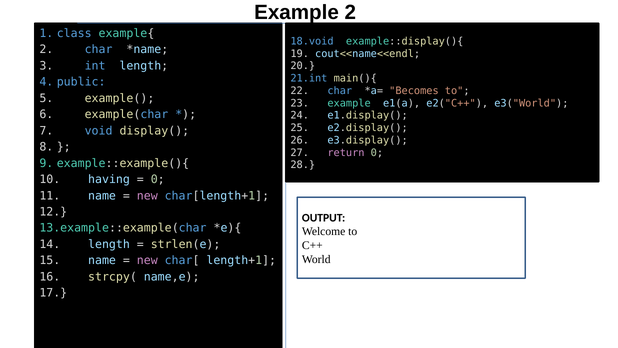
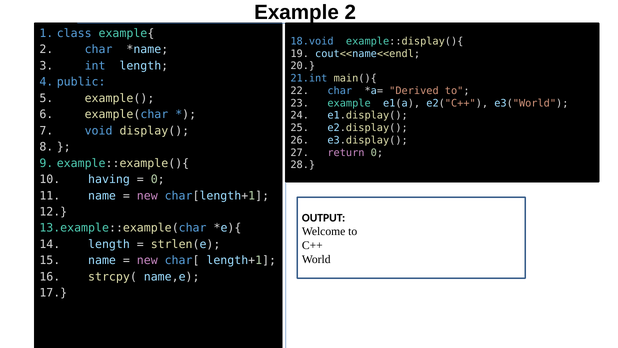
Becomes: Becomes -> Derived (414, 91)
